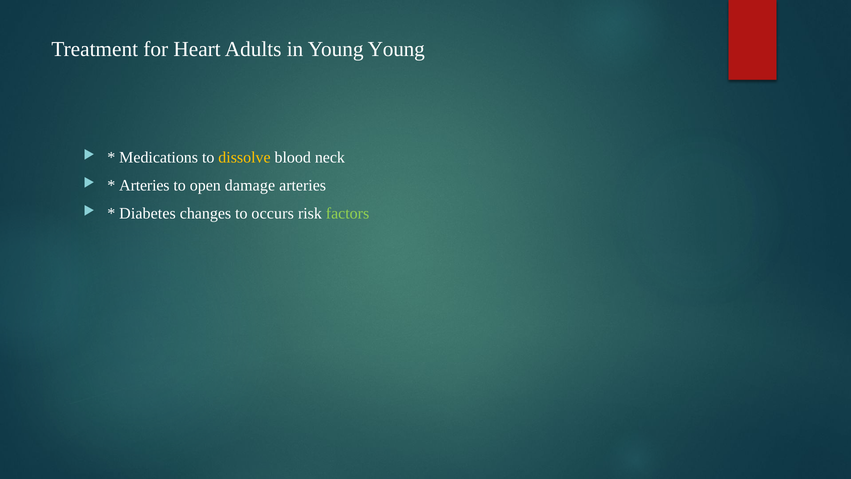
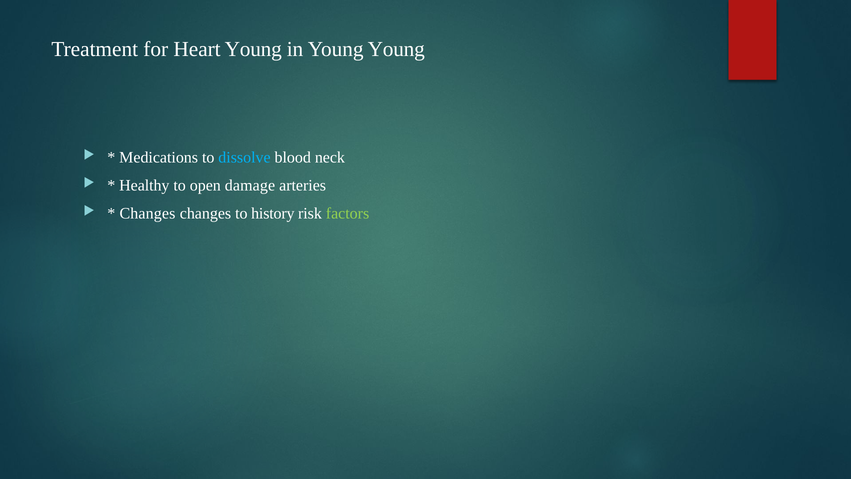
Heart Adults: Adults -> Young (253, 49)
dissolve colour: yellow -> light blue (244, 157)
Arteries: Arteries -> Healthy (144, 185)
Diabetes: Diabetes -> Changes (147, 213)
occurs: occurs -> history (273, 213)
